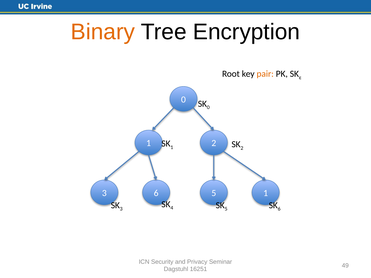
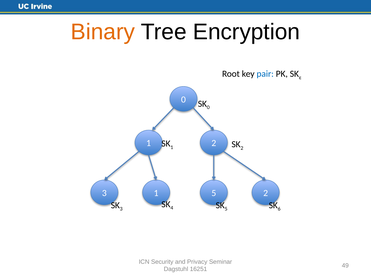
pair colour: orange -> blue (265, 74)
3 6: 6 -> 1 (156, 193)
5 1: 1 -> 2 (266, 193)
